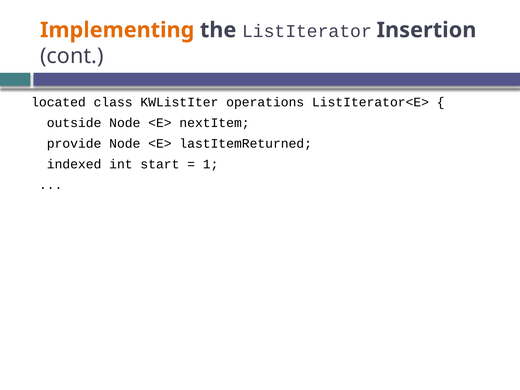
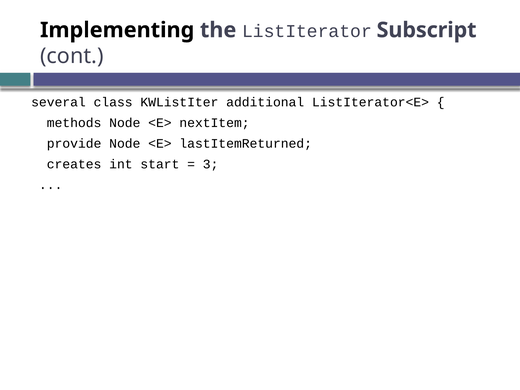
Implementing colour: orange -> black (117, 30)
Insertion: Insertion -> Subscript (427, 30)
located: located -> several (58, 102)
operations: operations -> additional (265, 102)
outside: outside -> methods (74, 123)
indexed: indexed -> creates (74, 164)
1: 1 -> 3 (211, 164)
